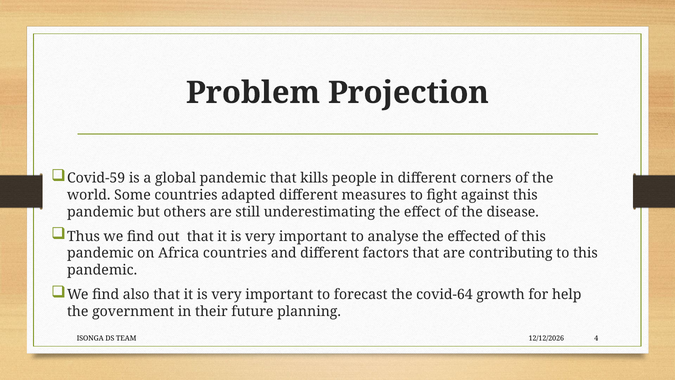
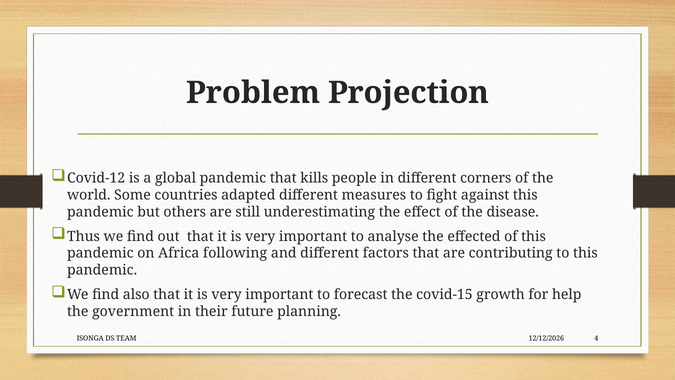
Covid-59: Covid-59 -> Covid-12 (96, 178)
Africa countries: countries -> following (235, 253)
covid-64: covid-64 -> covid-15 (444, 294)
